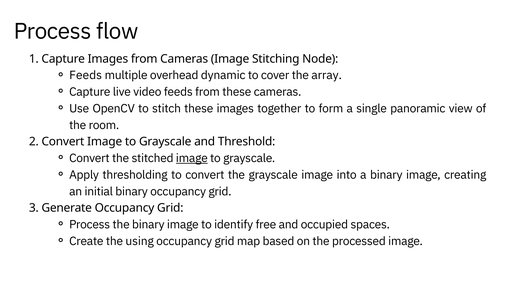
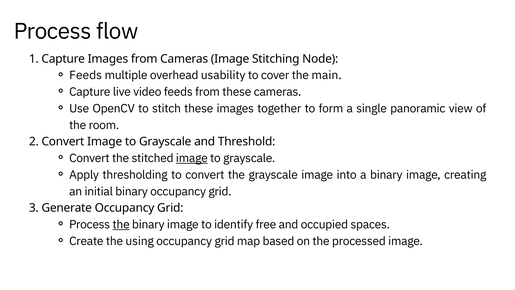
dynamic: dynamic -> usability (223, 75)
array: array -> main (327, 75)
the underline: none -> present (121, 224)
